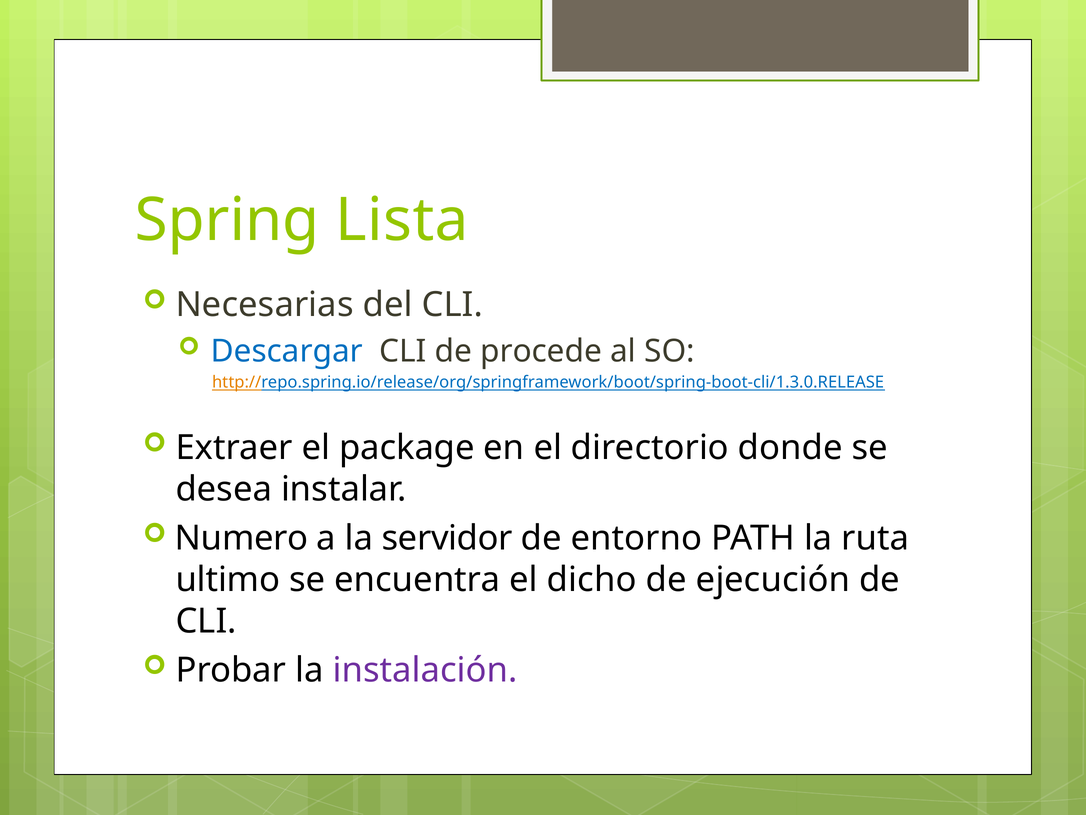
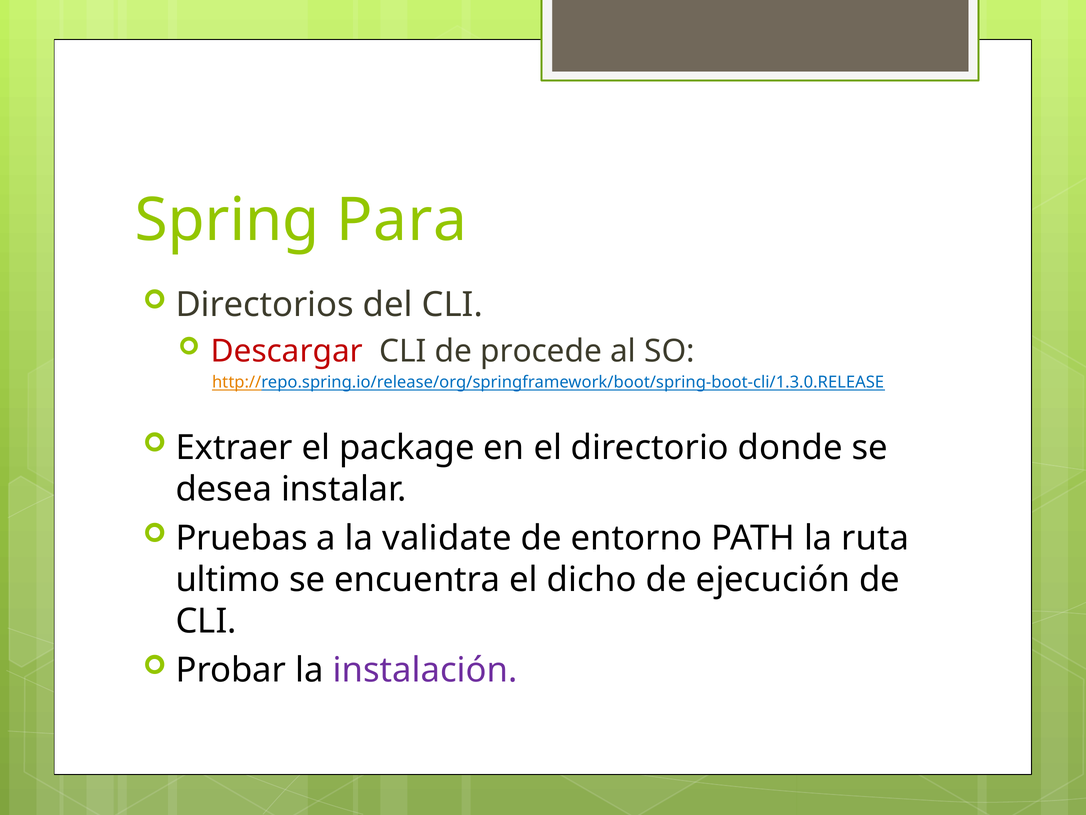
Lista: Lista -> Para (402, 220)
Necesarias: Necesarias -> Directorios (265, 305)
Descargar colour: blue -> red (287, 351)
Numero: Numero -> Pruebas (242, 538)
servidor: servidor -> validate (447, 538)
